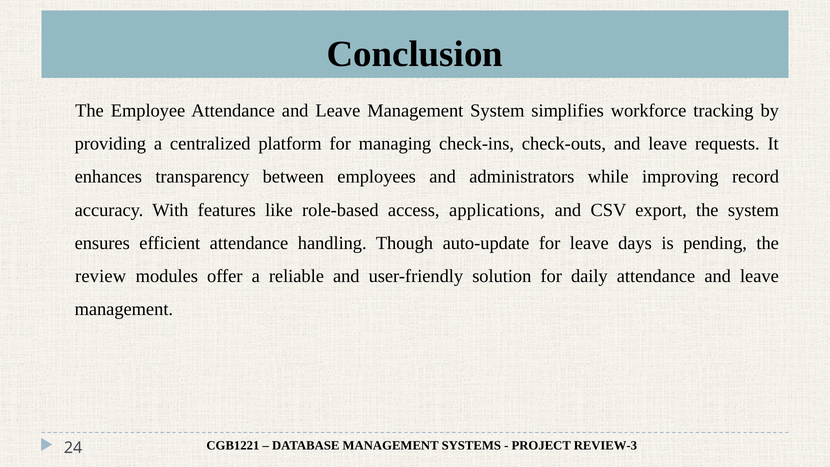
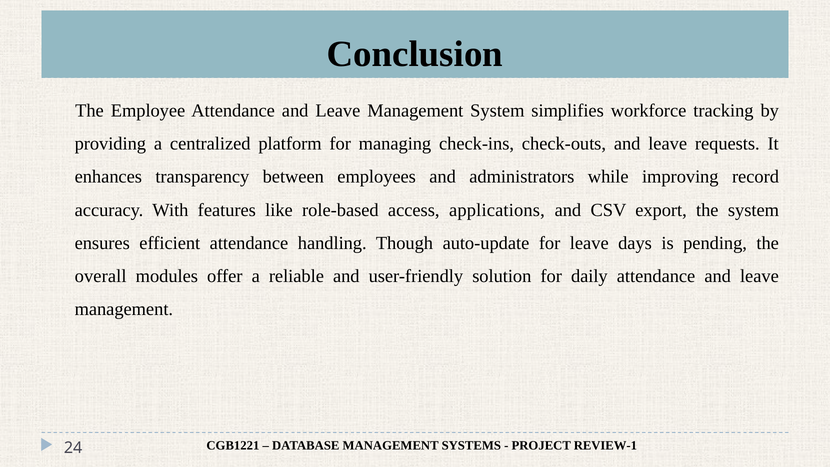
review: review -> overall (101, 276)
REVIEW-3: REVIEW-3 -> REVIEW-1 (605, 445)
